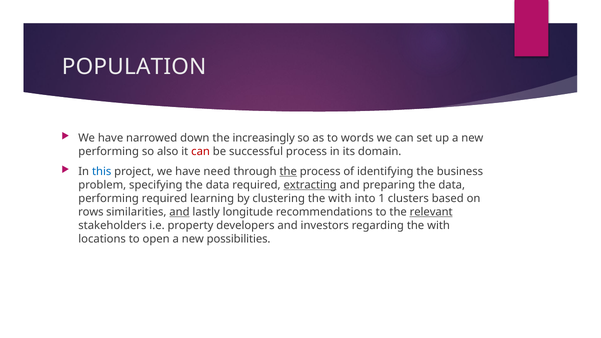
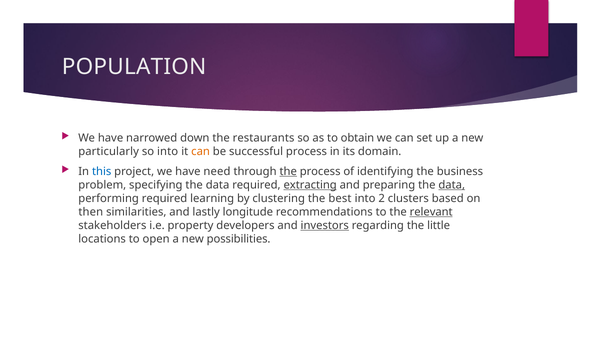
increasingly: increasingly -> restaurants (264, 138)
words: words -> obtain (357, 138)
performing: performing -> particularly (109, 152)
so also: also -> into (168, 152)
can colour: red -> orange (201, 152)
data underline: none -> present (452, 185)
clustering the with: with -> best (340, 198)
1: 1 -> 2 (382, 198)
rows: rows -> then (91, 212)
and underline: present -> none (179, 212)
investors underline: none -> present (325, 226)
regarding the with: with -> little (439, 226)
